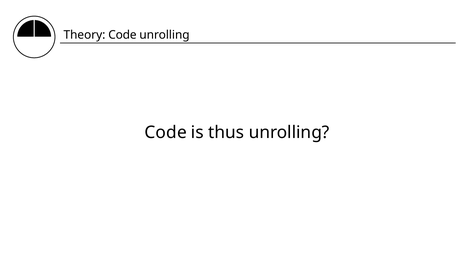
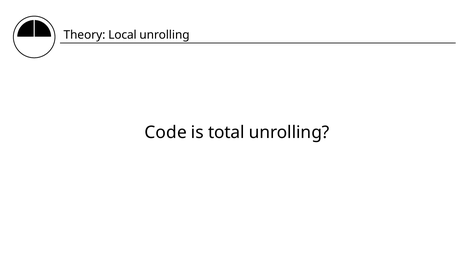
Theory Code: Code -> Local (122, 35)
thus: thus -> total (226, 132)
